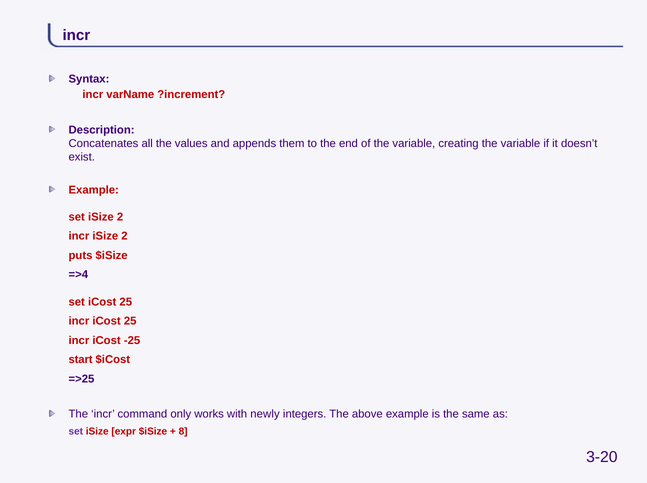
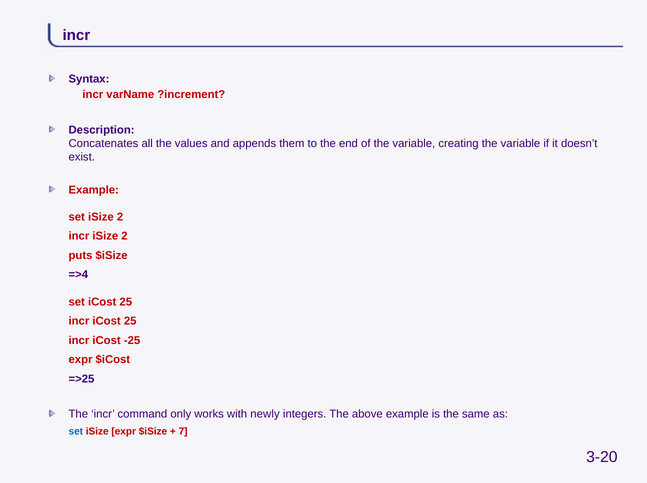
start: start -> expr (81, 360)
set colour: purple -> blue (76, 432)
8: 8 -> 7 (183, 432)
